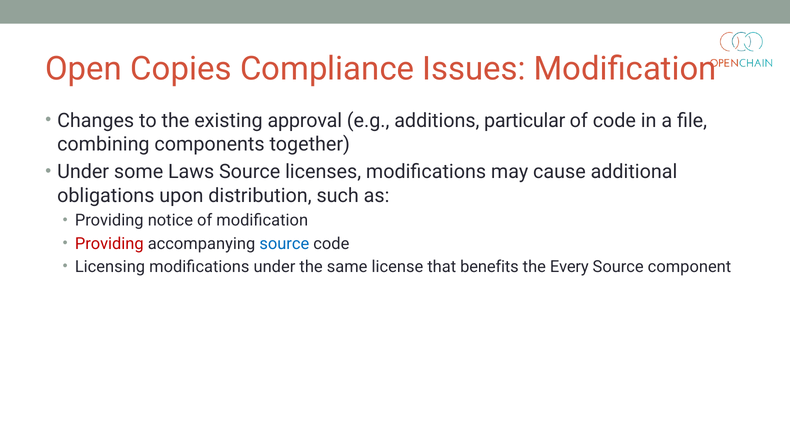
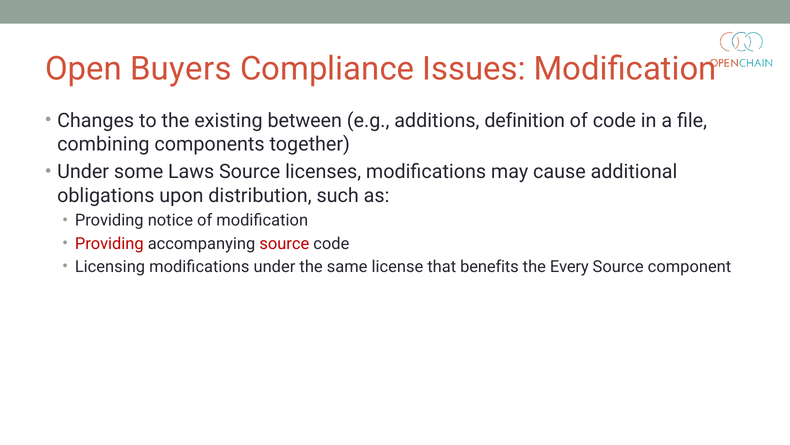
Copies: Copies -> Buyers (181, 69)
approval: approval -> between (305, 120)
particular: particular -> definition (525, 120)
source colour: blue -> red (284, 243)
